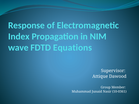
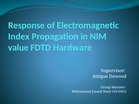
wave: wave -> value (18, 48)
Equations: Equations -> Hardware (72, 48)
